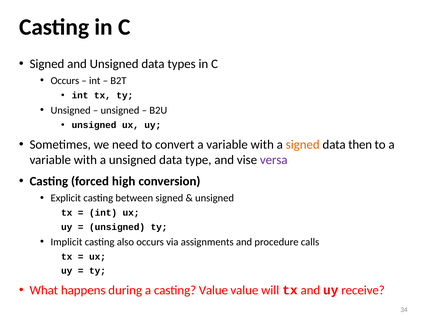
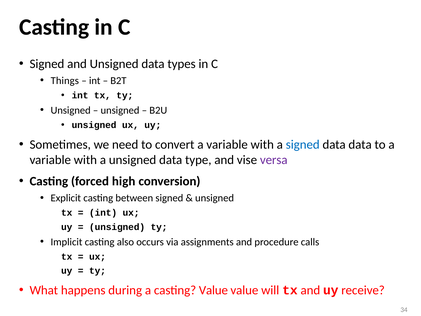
Occurs: Occurs -> Things (65, 81)
signed colour: orange -> blue (303, 144)
data then: then -> data (360, 144)
